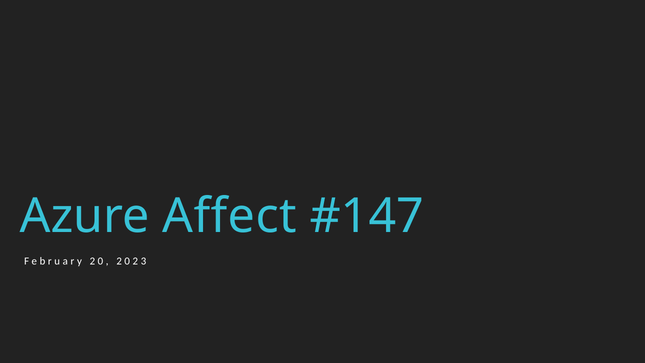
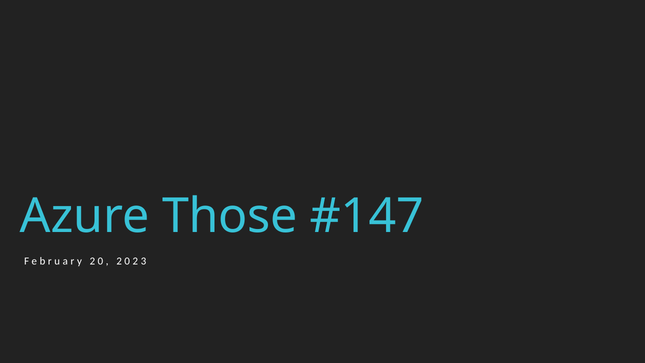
Affect: Affect -> Those (230, 216)
